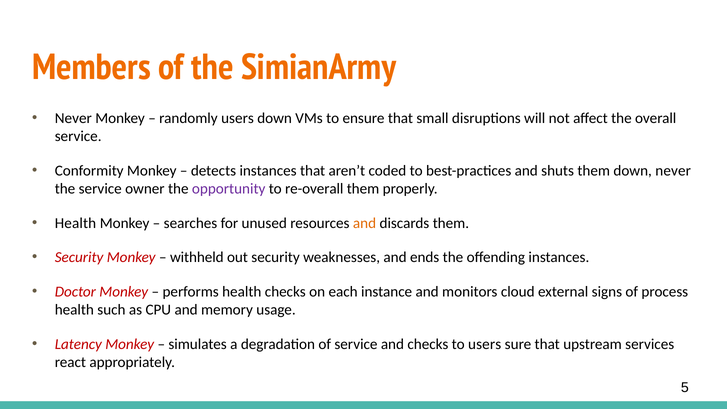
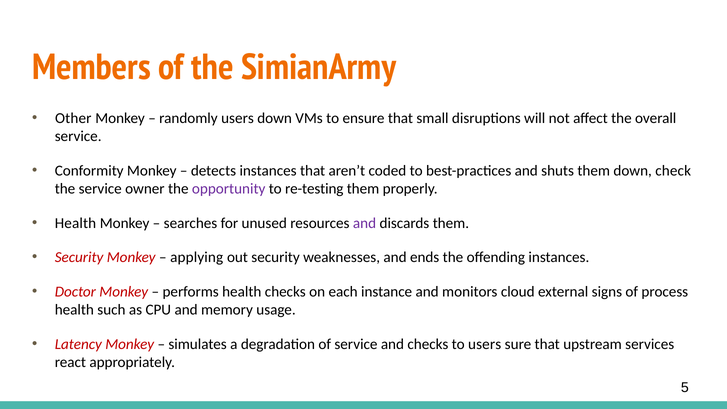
Never: Never -> Other (73, 118)
down never: never -> check (673, 171)
re-overall: re-overall -> re-testing (314, 189)
and colour: orange -> purple (365, 223)
withheld: withheld -> applying (197, 257)
